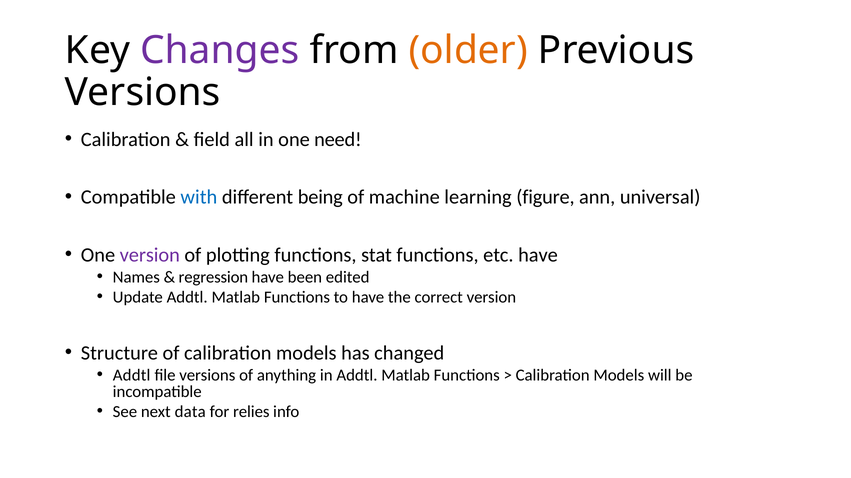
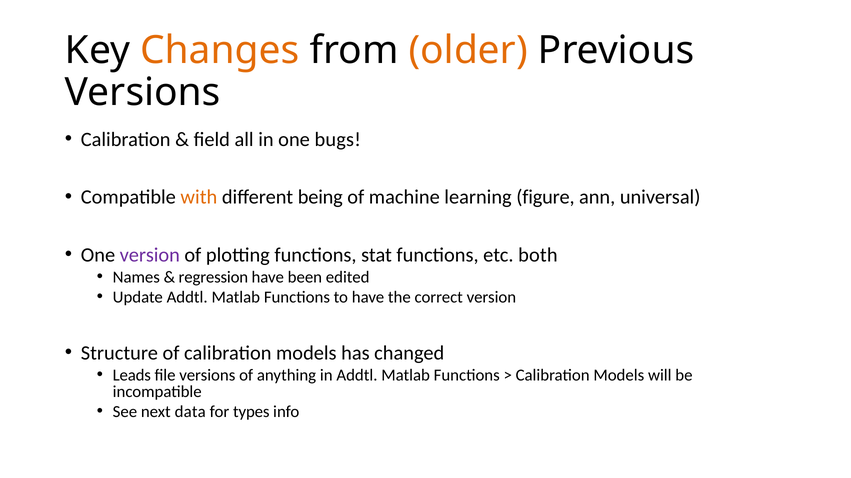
Changes colour: purple -> orange (220, 50)
need: need -> bugs (338, 140)
with colour: blue -> orange (199, 197)
etc have: have -> both (538, 255)
Addtl: Addtl -> Leads (132, 376)
relies: relies -> types (251, 412)
